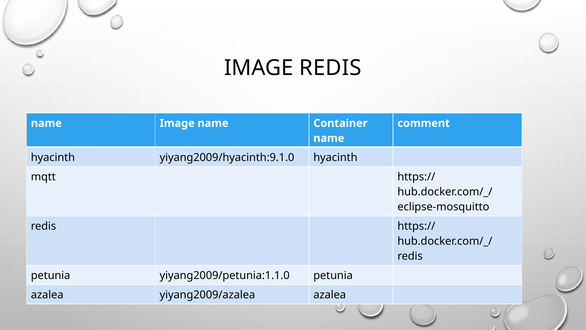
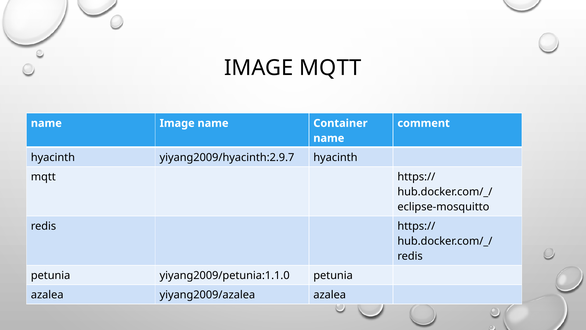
IMAGE REDIS: REDIS -> MQTT (330, 68)
yiyang2009/hyacinth:9.1.0: yiyang2009/hyacinth:9.1.0 -> yiyang2009/hyacinth:2.9.7 (227, 157)
